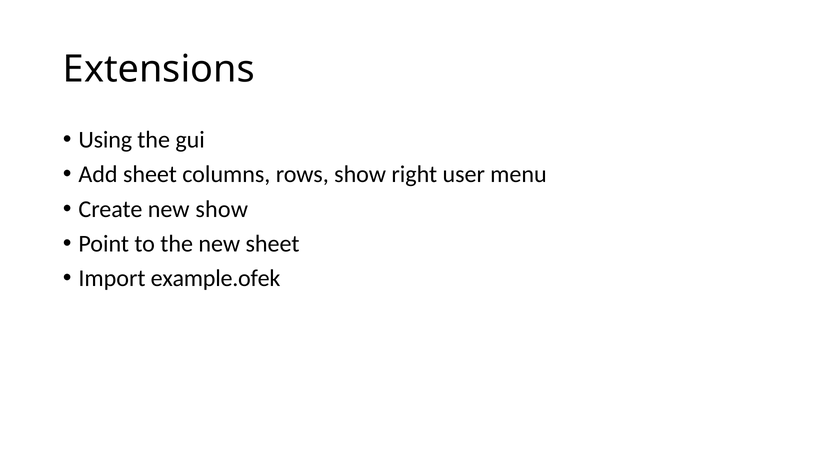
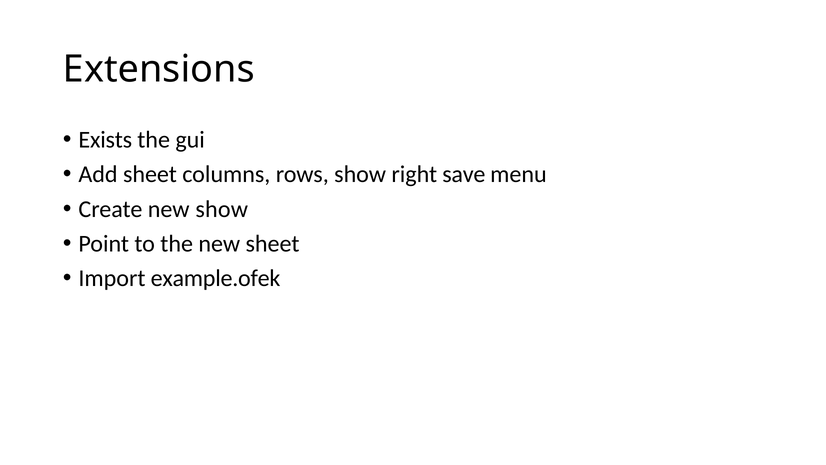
Using: Using -> Exists (105, 140)
user: user -> save (464, 174)
